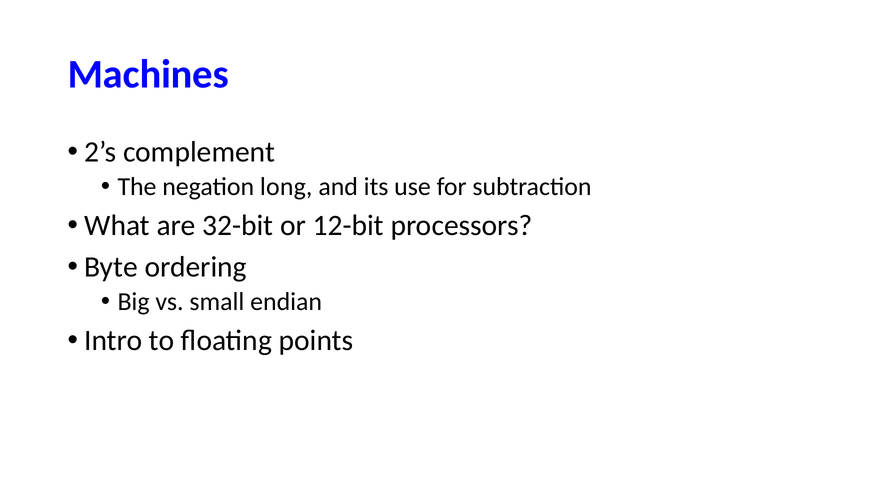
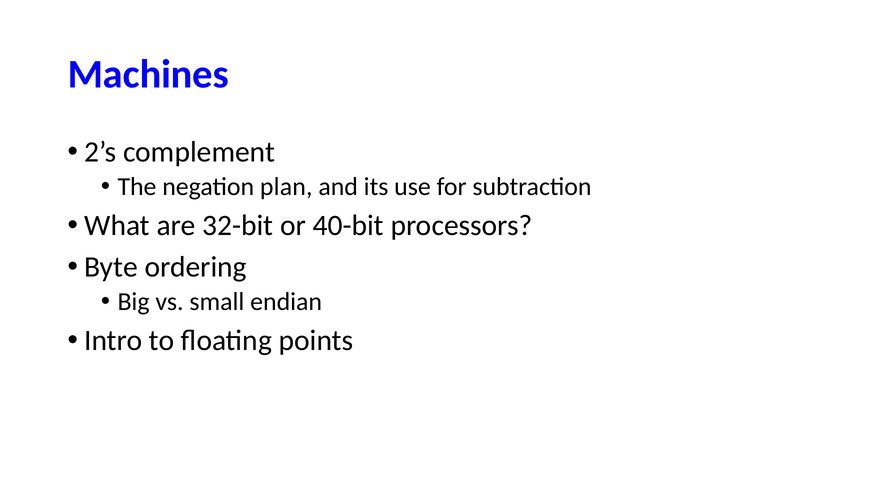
long: long -> plan (286, 187)
12-bit: 12-bit -> 40-bit (348, 226)
